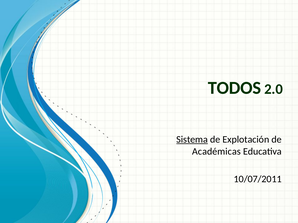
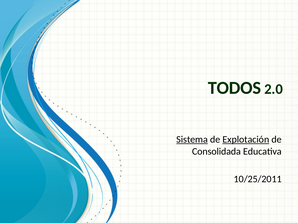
Explotación underline: none -> present (246, 140)
Académicas: Académicas -> Consolidada (217, 152)
10/07/2011: 10/07/2011 -> 10/25/2011 (258, 179)
